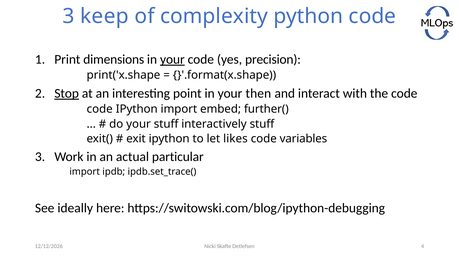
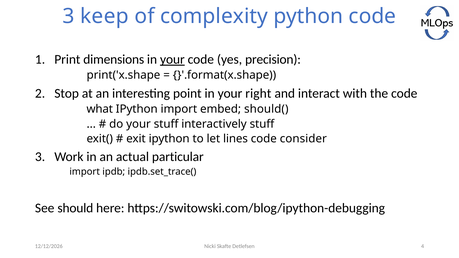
Stop underline: present -> none (67, 93)
then: then -> right (258, 93)
code: code -> what (100, 109)
further(: further( -> should( (266, 109)
likes: likes -> lines (236, 139)
variables: variables -> consider (303, 139)
ideally: ideally -> should (75, 208)
